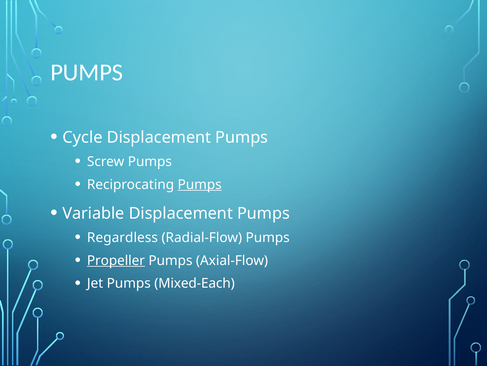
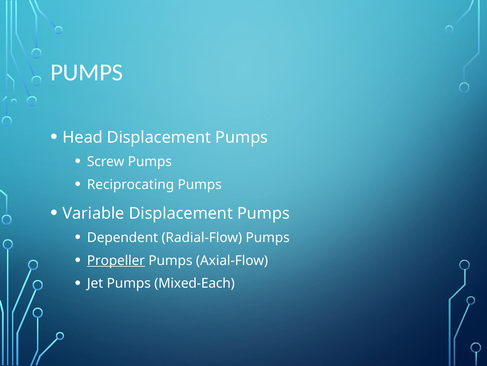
Cycle: Cycle -> Head (83, 137)
Pumps underline: present -> none (200, 184)
Regardless: Regardless -> Dependent (123, 237)
